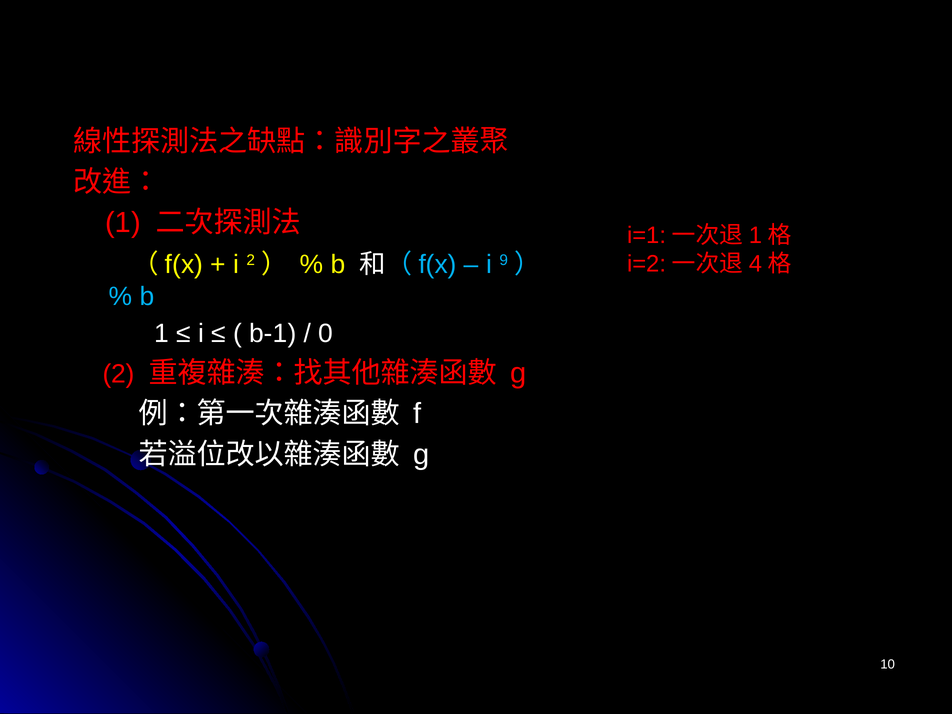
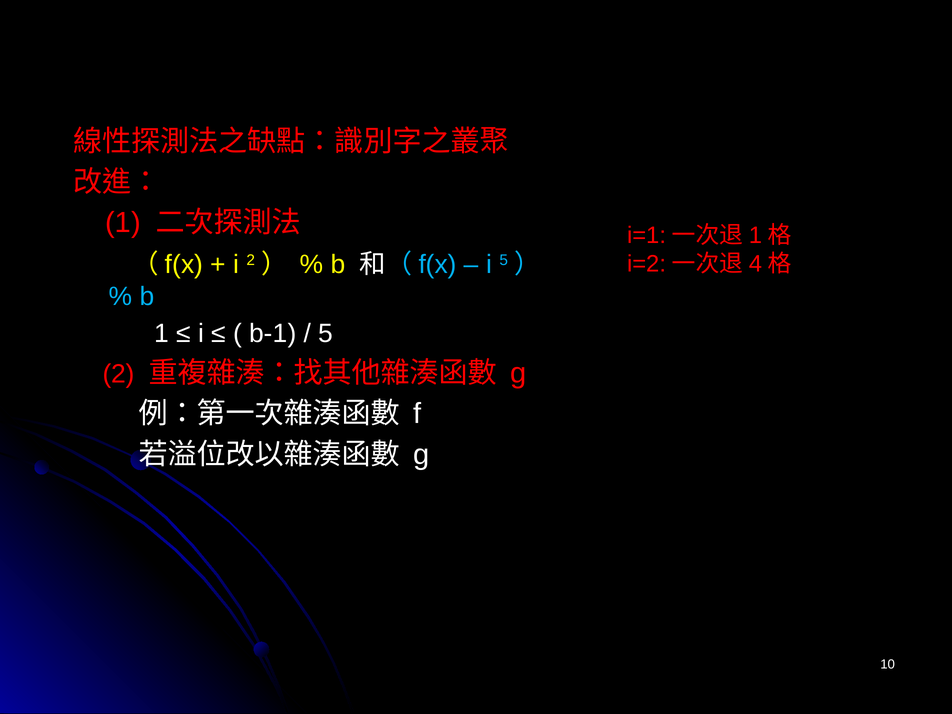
i 9: 9 -> 5 (504, 260)
0: 0 -> 5 (326, 334)
